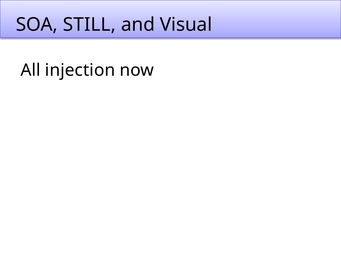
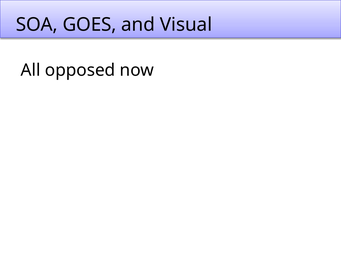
STILL: STILL -> GOES (90, 25)
injection: injection -> opposed (80, 70)
